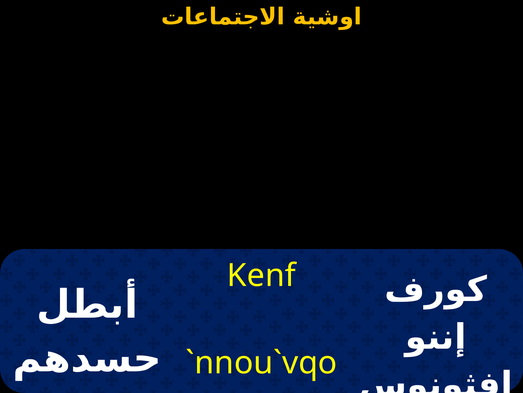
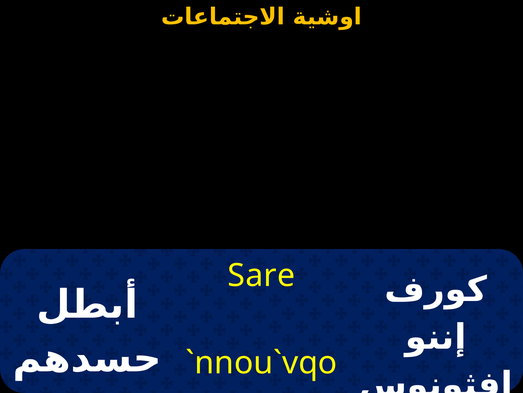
Kenf: Kenf -> Sare (261, 275)
